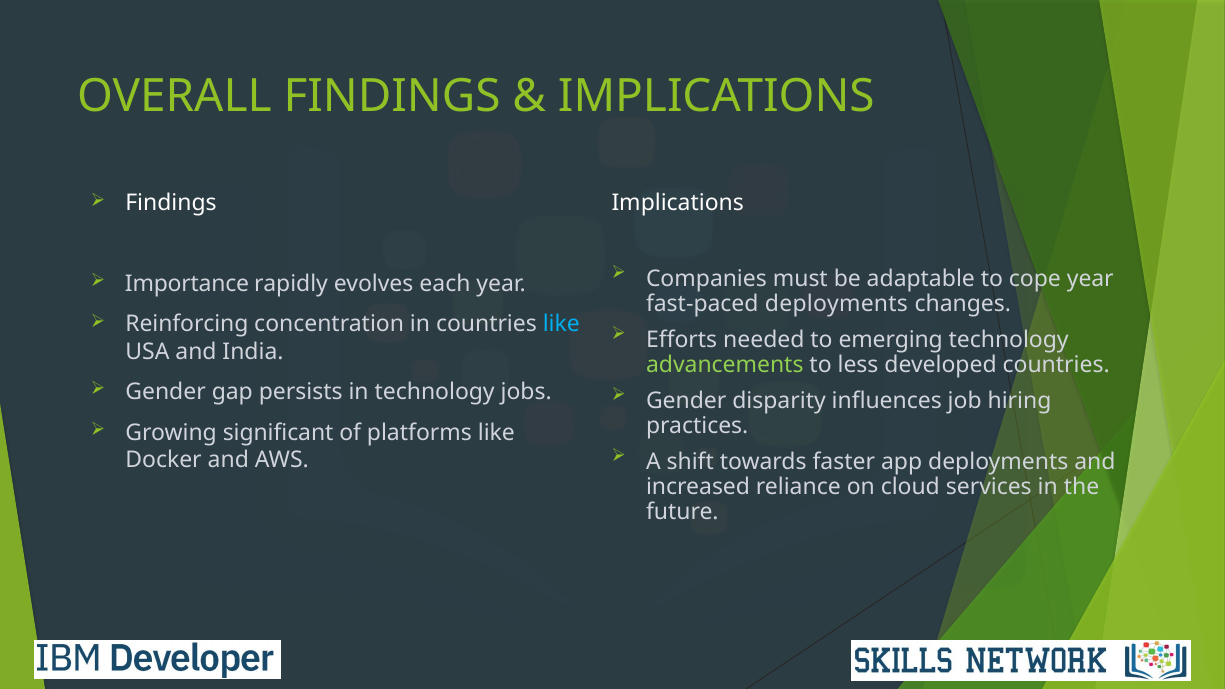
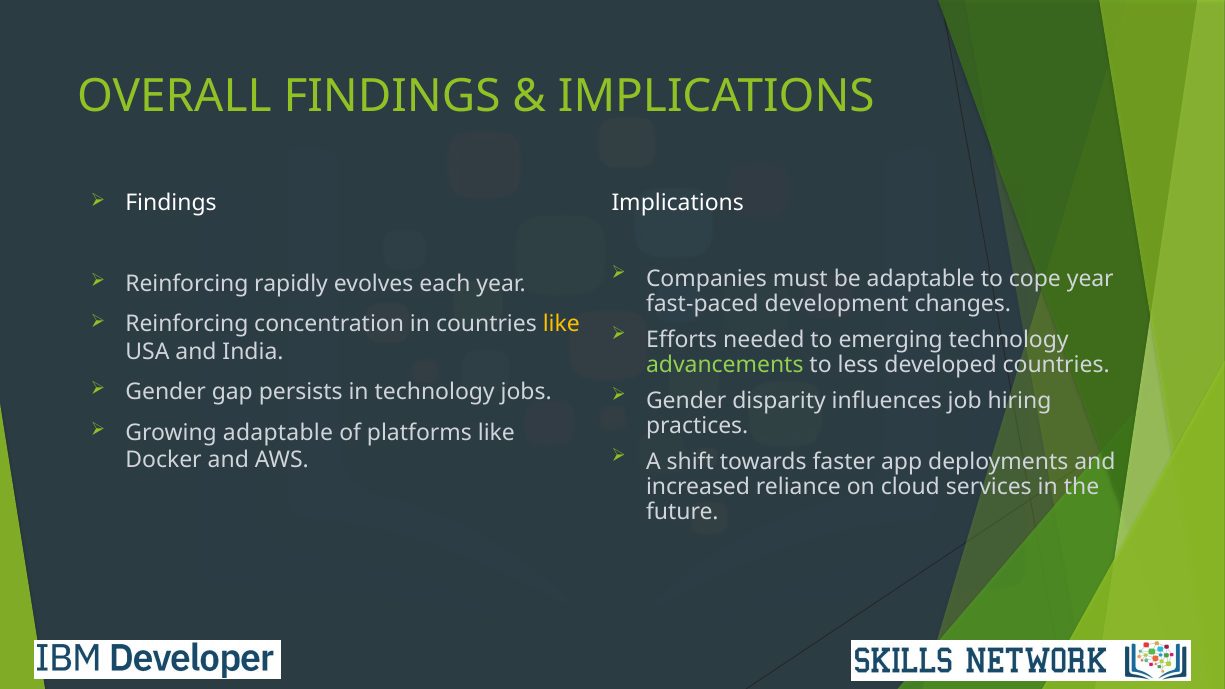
Importance: Importance -> Reinforcing (187, 284)
fast-paced deployments: deployments -> development (836, 304)
like colour: light blue -> yellow (561, 324)
Growing significant: significant -> adaptable (278, 433)
